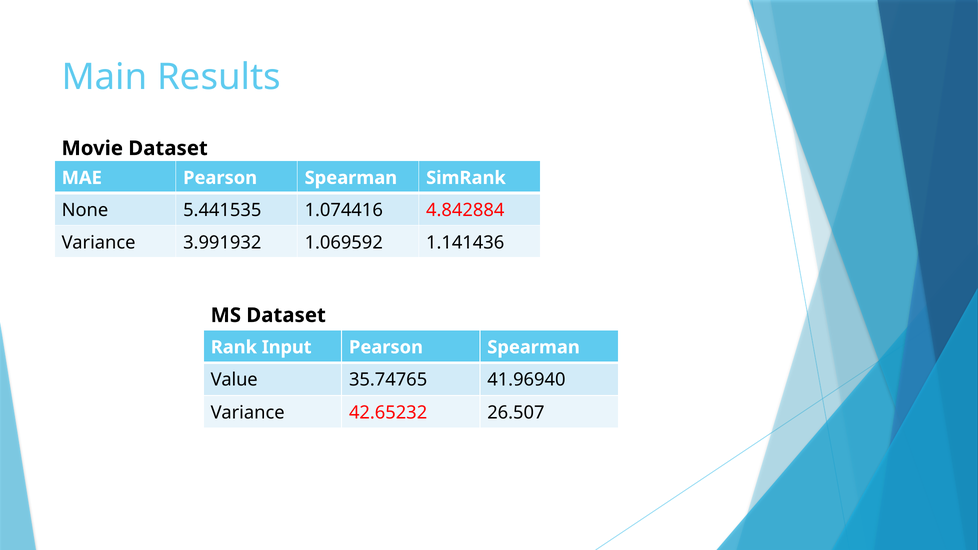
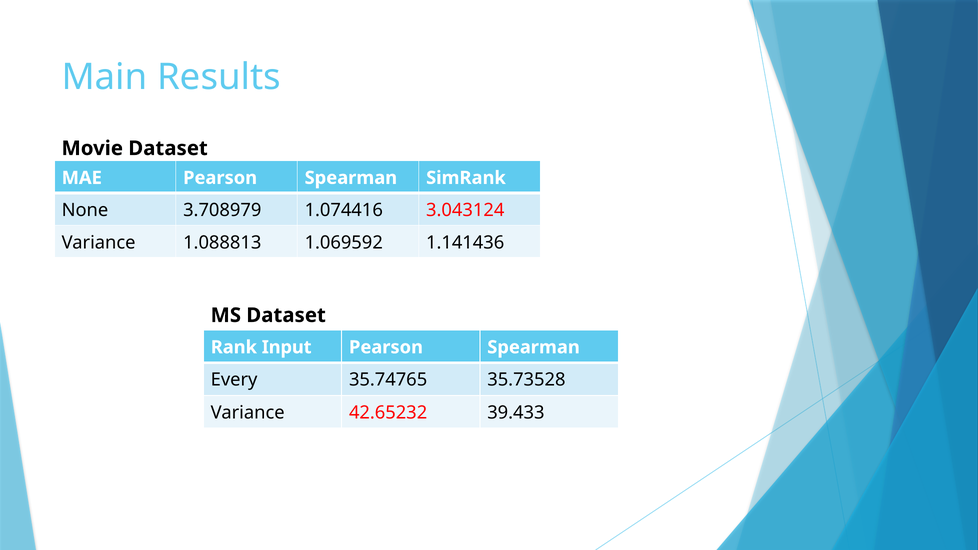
5.441535: 5.441535 -> 3.708979 (222, 210)
4.842884: 4.842884 -> 3.043124 (465, 210)
3.991932: 3.991932 -> 1.088813 (222, 243)
Value: Value -> Every (234, 380)
41.96940: 41.96940 -> 35.73528 (526, 380)
26.507: 26.507 -> 39.433 (516, 413)
